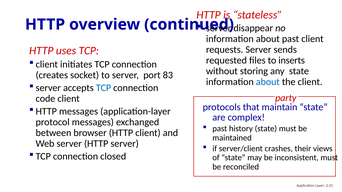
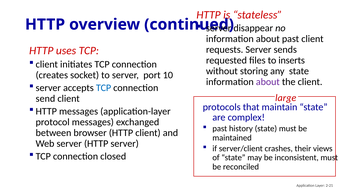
83: 83 -> 10 (168, 75)
about colour: blue -> purple (268, 82)
party: party -> large (286, 98)
code: code -> send (45, 99)
